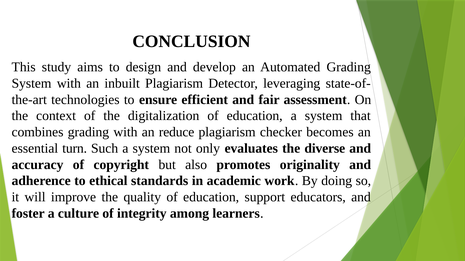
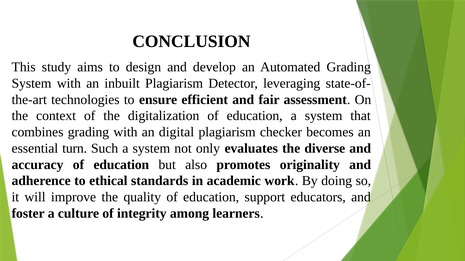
reduce: reduce -> digital (176, 132)
accuracy of copyright: copyright -> education (121, 165)
